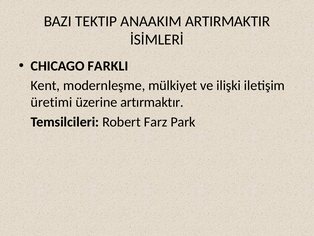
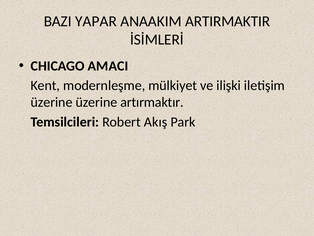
TEKTIP: TEKTIP -> YAPAR (96, 21)
FARKLI: FARKLI -> AMACI (108, 66)
üretimi: üretimi -> üzerine (52, 102)
Farz: Farz -> Akış (156, 122)
